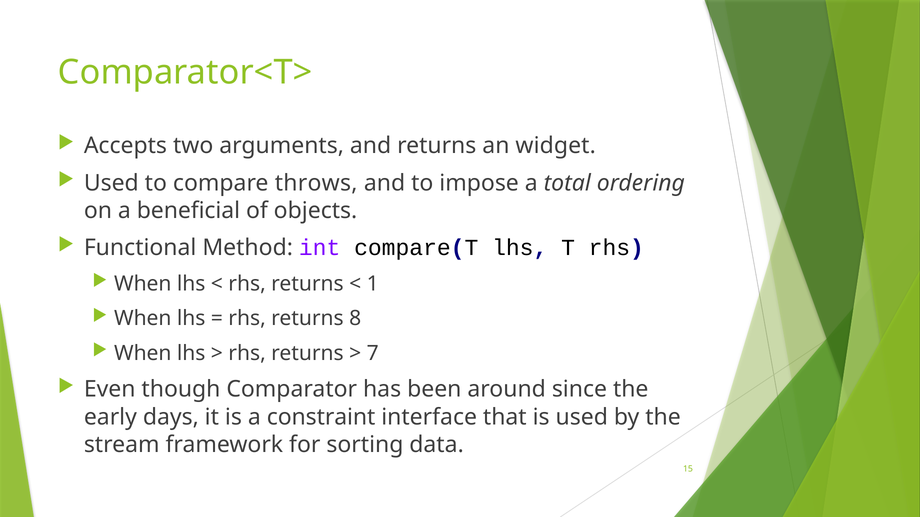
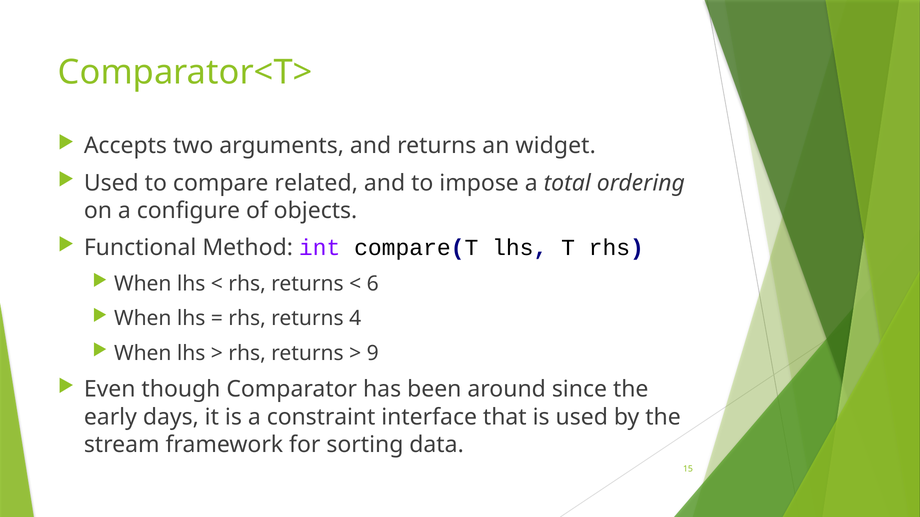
throws: throws -> related (316, 183)
beneficial: beneficial -> configure (188, 211)
1: 1 -> 6 (373, 284)
8: 8 -> 4 (355, 319)
7: 7 -> 9 (373, 354)
